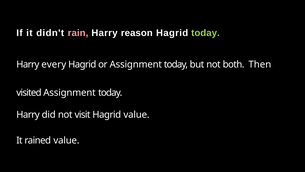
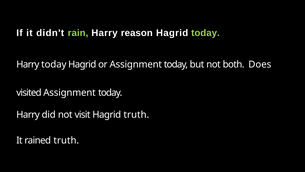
rain colour: pink -> light green (78, 33)
Harry every: every -> today (54, 64)
Then: Then -> Does (260, 64)
Hagrid value: value -> truth (136, 114)
rained value: value -> truth (66, 140)
